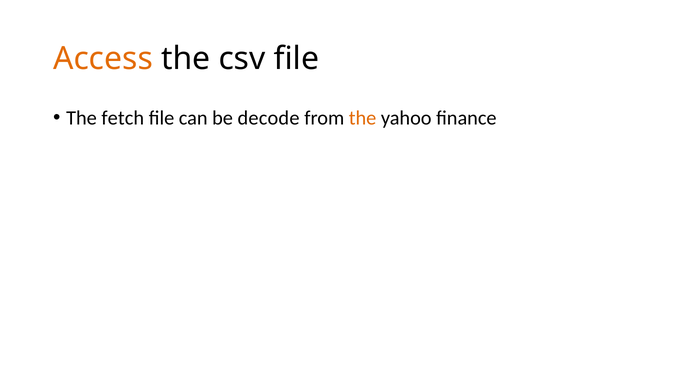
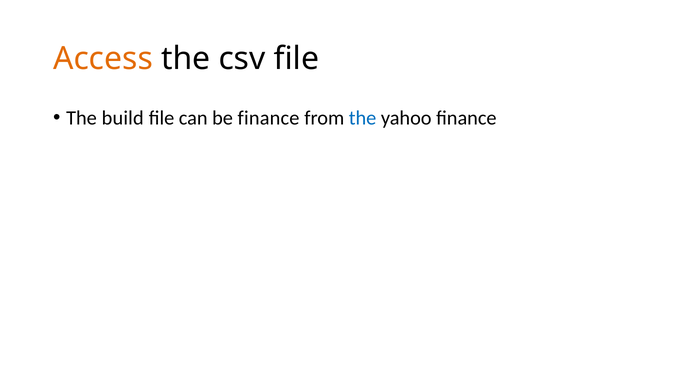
fetch: fetch -> build (123, 118)
be decode: decode -> finance (269, 118)
the colour: orange -> blue (363, 118)
